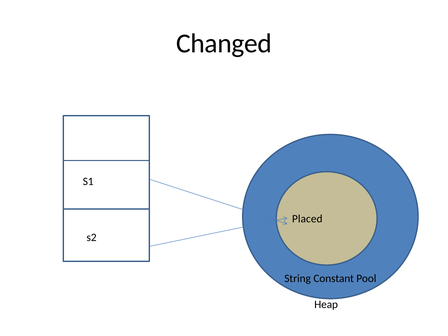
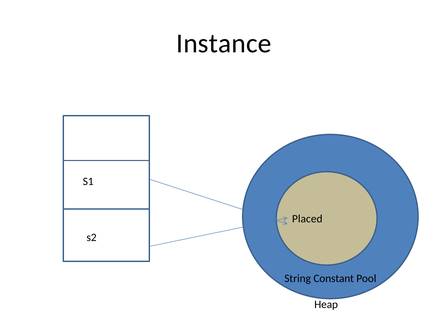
Changed: Changed -> Instance (224, 43)
